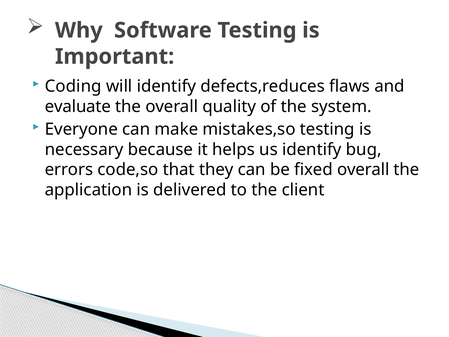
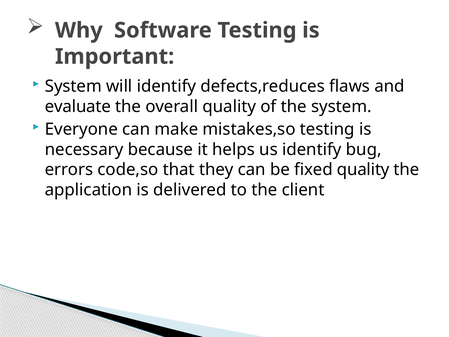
Coding: Coding -> System (73, 86)
fixed overall: overall -> quality (363, 170)
